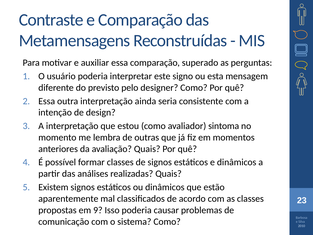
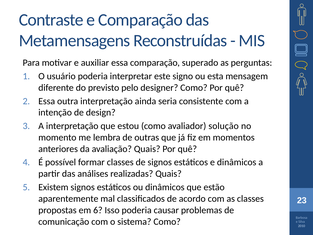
sintoma: sintoma -> solução (224, 126)
9: 9 -> 6 (98, 210)
